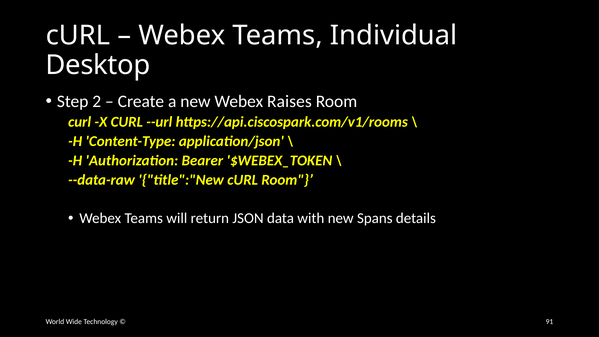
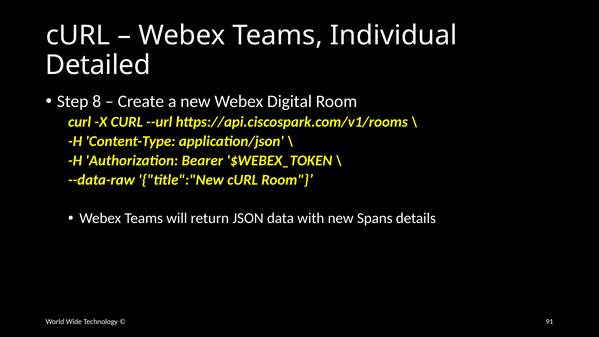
Desktop: Desktop -> Detailed (98, 65)
2: 2 -> 8 (97, 101)
Raises: Raises -> Digital (289, 101)
